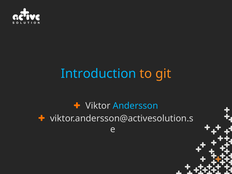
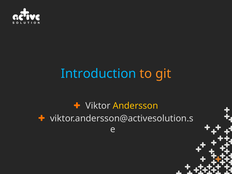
Andersson colour: light blue -> yellow (135, 106)
